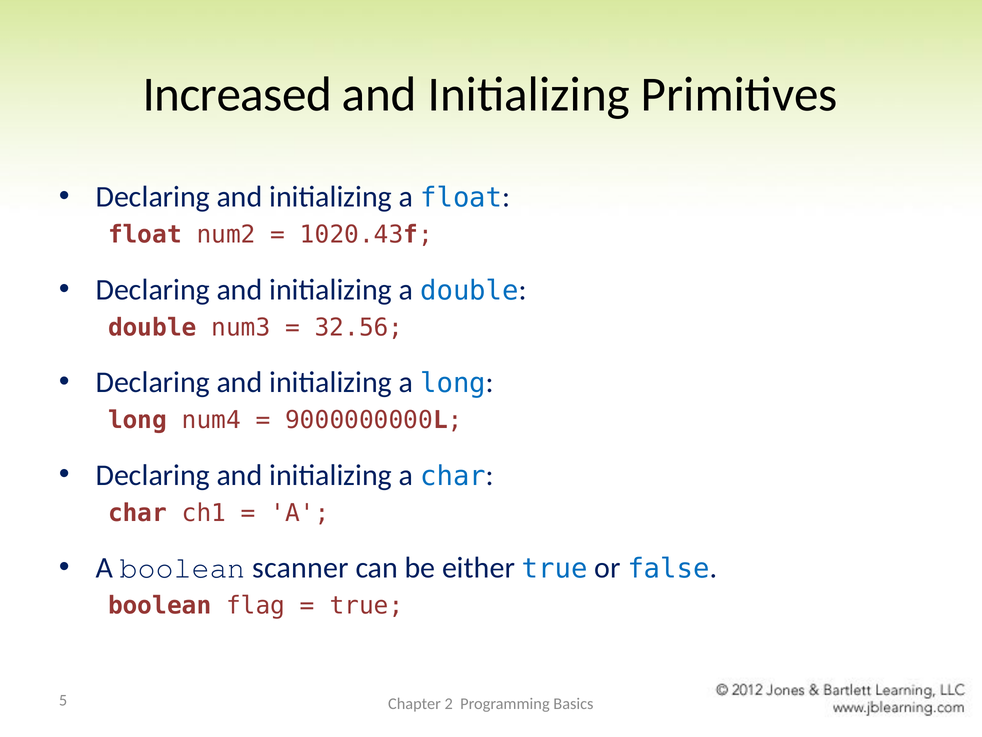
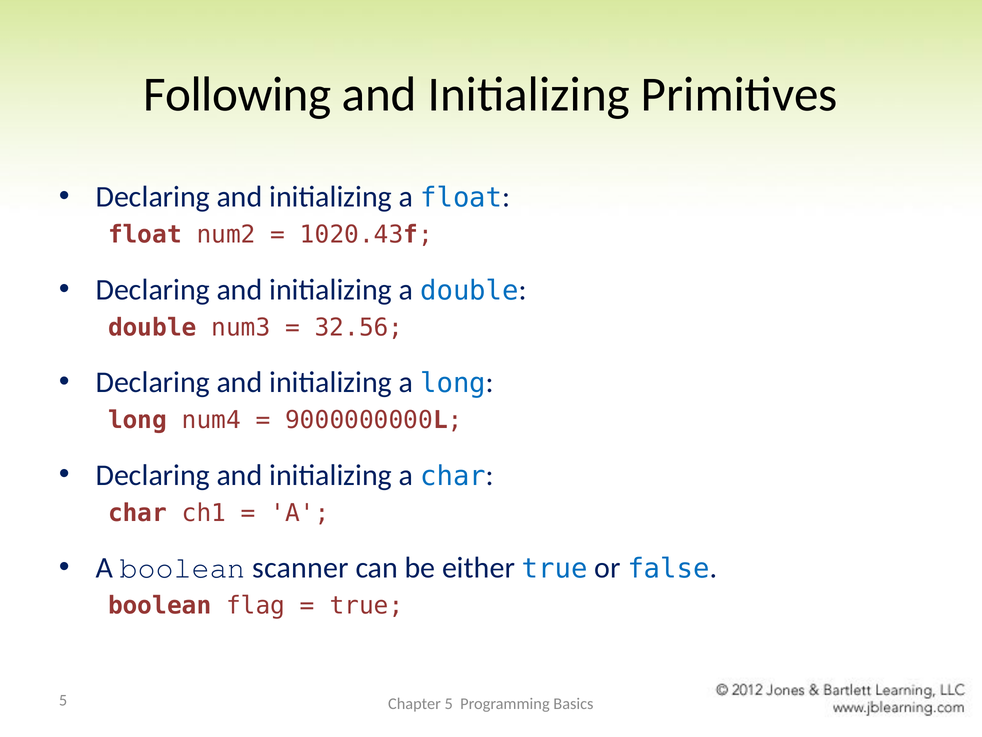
Increased: Increased -> Following (237, 94)
Chapter 2: 2 -> 5 (449, 703)
